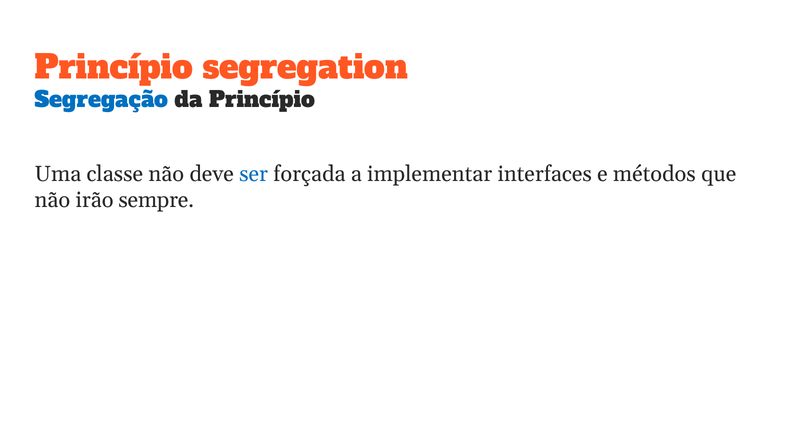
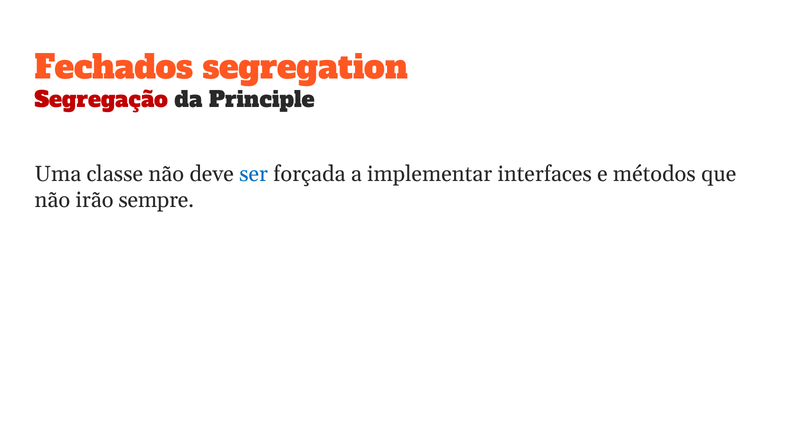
Princípio: Princípio -> Fechados (114, 68)
Segregação colour: blue -> red (101, 100)
da Princípio: Princípio -> Principle (262, 100)
